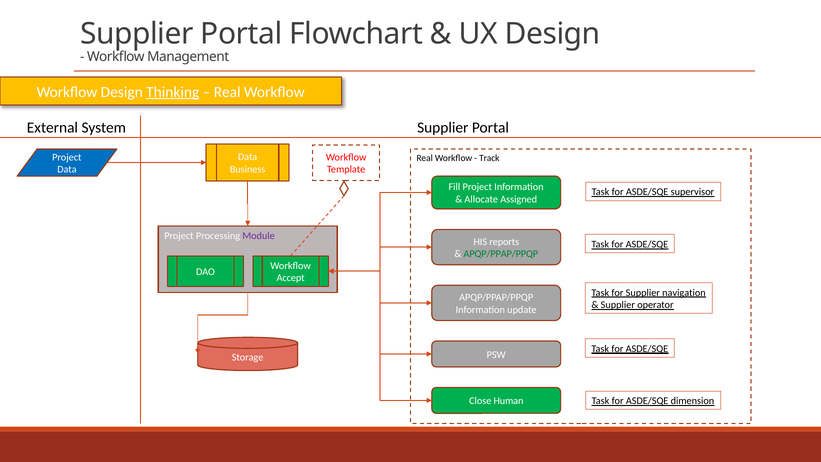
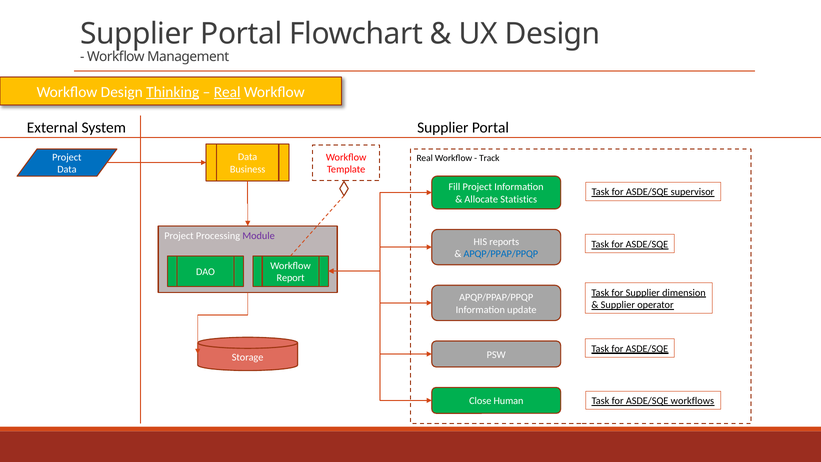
Real underline: none -> present (227, 92)
Assigned: Assigned -> Statistics (519, 199)
APQP/PPAP/PPQP colour: green -> blue (501, 254)
Accept: Accept -> Report (291, 278)
navigation: navigation -> dimension (684, 293)
dimension: dimension -> workflows (692, 401)
